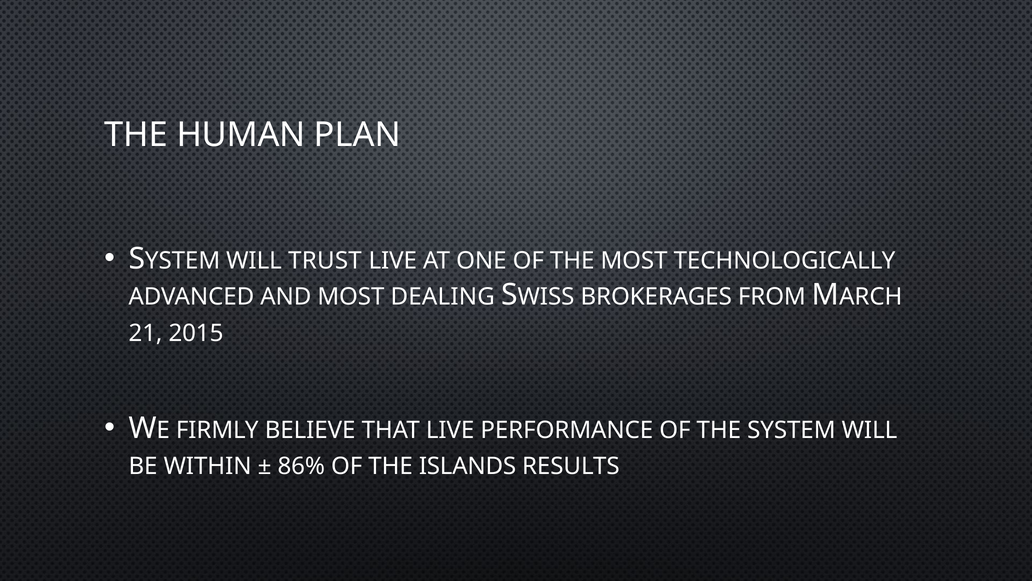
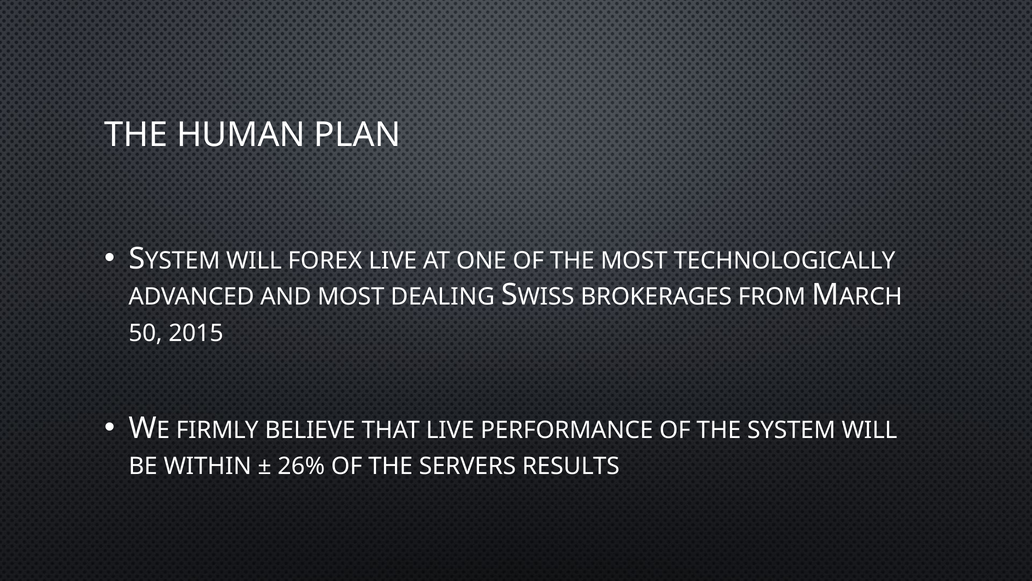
TRUST: TRUST -> FOREX (325, 261)
21: 21 -> 50 (145, 333)
86%: 86% -> 26% (301, 466)
ISLANDS: ISLANDS -> SERVERS (467, 466)
